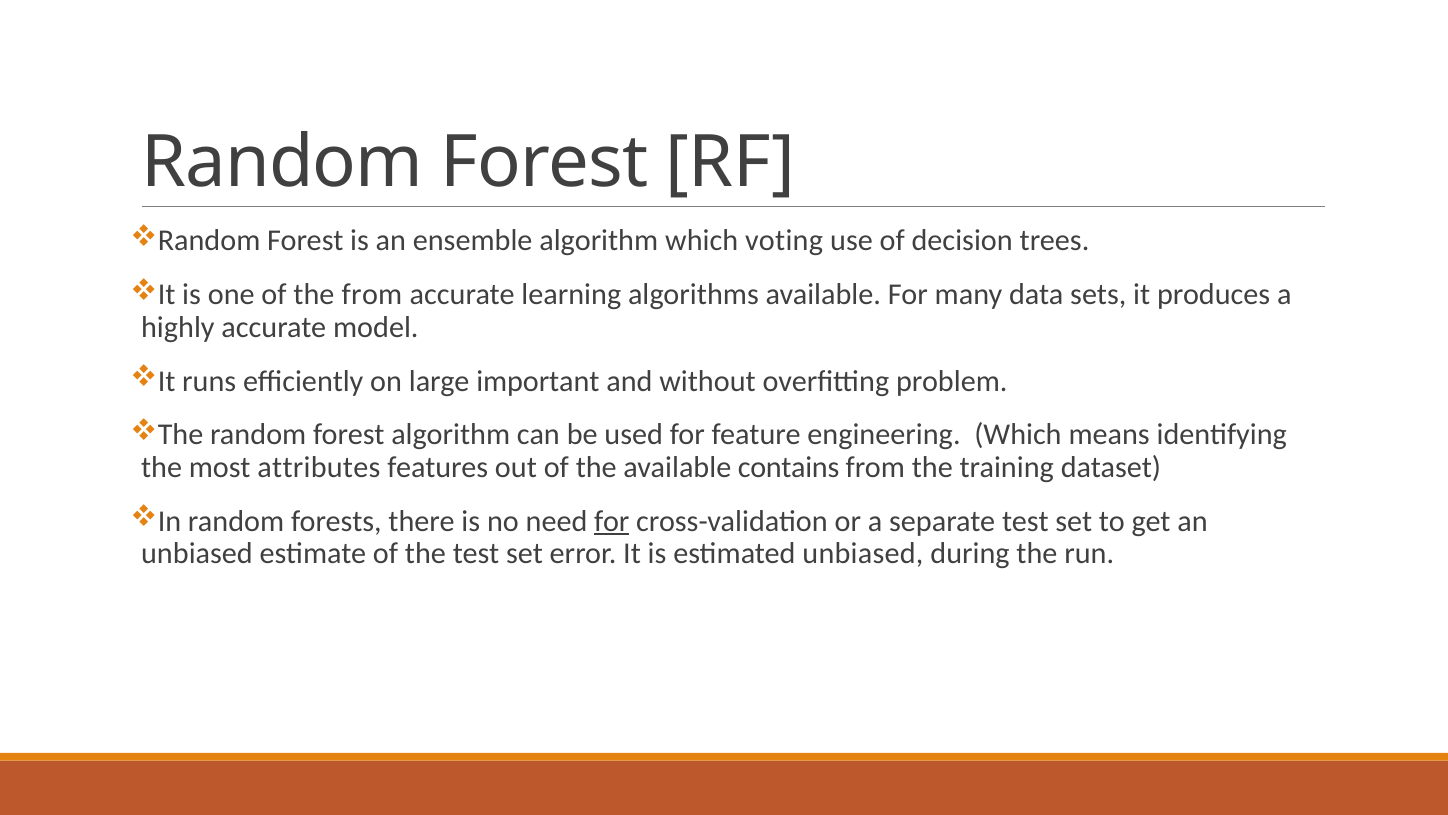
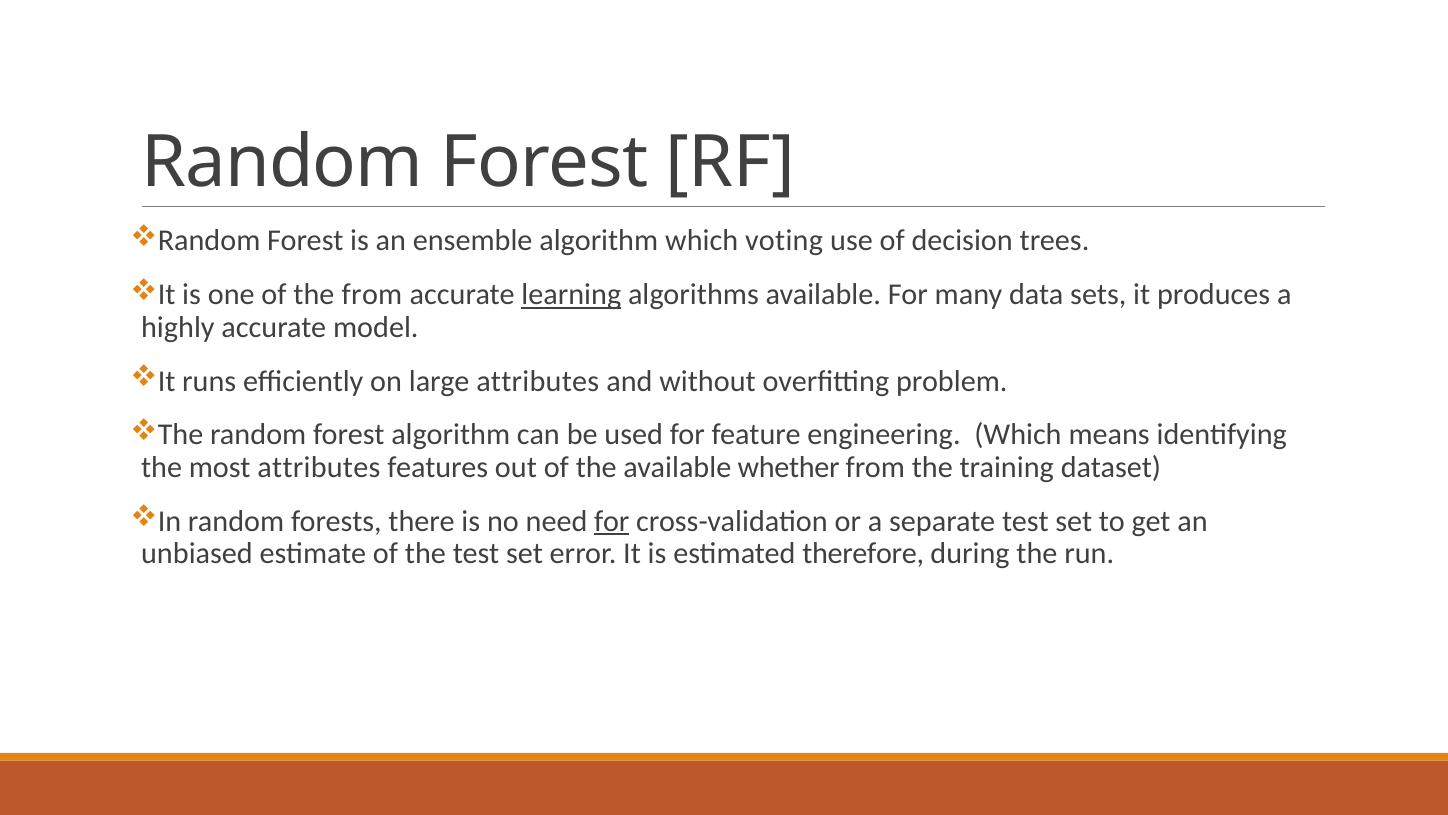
learning underline: none -> present (571, 295)
large important: important -> attributes (538, 381)
contains: contains -> whether (789, 467)
estimated unbiased: unbiased -> therefore (863, 554)
